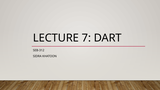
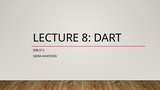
7: 7 -> 8 (86, 38)
